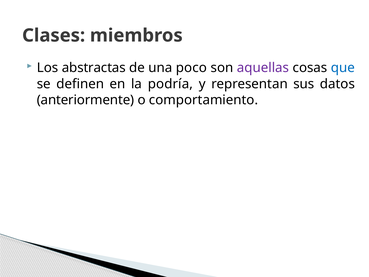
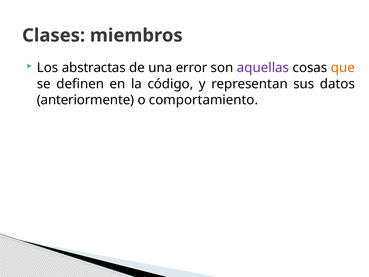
poco: poco -> error (192, 68)
que colour: blue -> orange (343, 68)
podría: podría -> código (170, 84)
